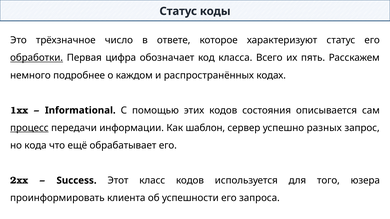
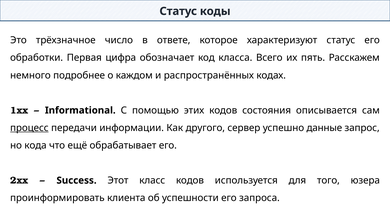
обработки underline: present -> none (37, 58)
шаблон: шаблон -> другого (205, 128)
разных: разных -> данные (324, 128)
